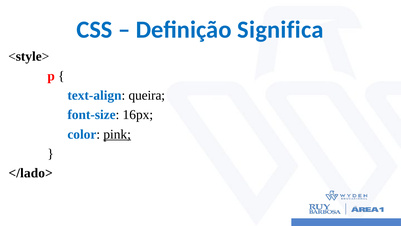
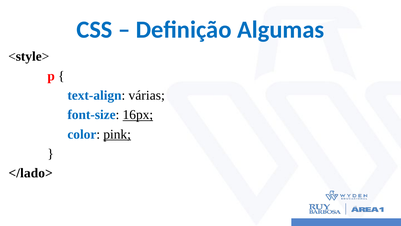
Significa: Significa -> Algumas (281, 30)
queira: queira -> várias (147, 95)
16px underline: none -> present (138, 115)
